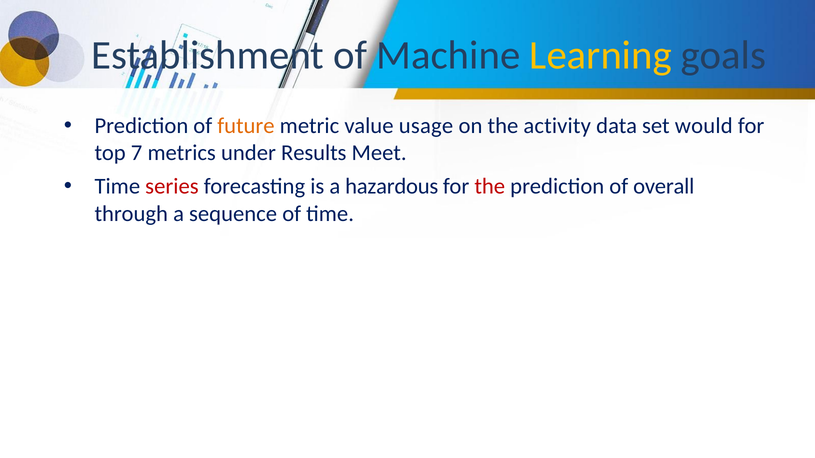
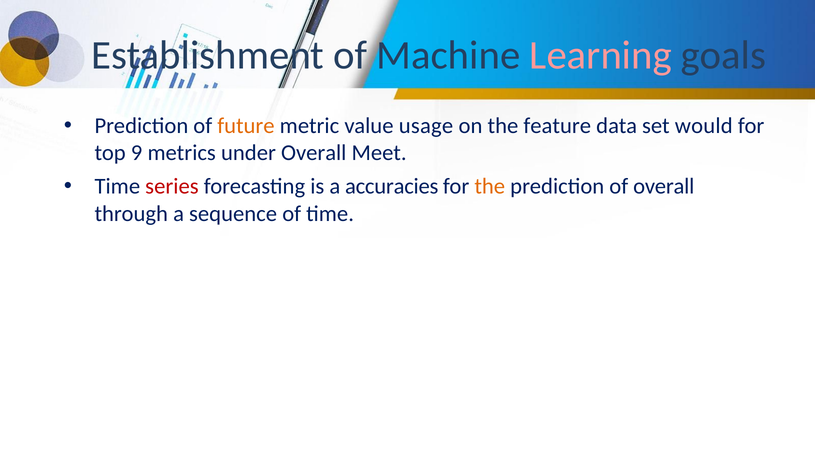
Learning colour: yellow -> pink (601, 55)
activity: activity -> feature (557, 126)
7: 7 -> 9 (137, 153)
under Results: Results -> Overall (314, 153)
hazardous: hazardous -> accuracies (392, 187)
the colour: red -> orange (490, 187)
